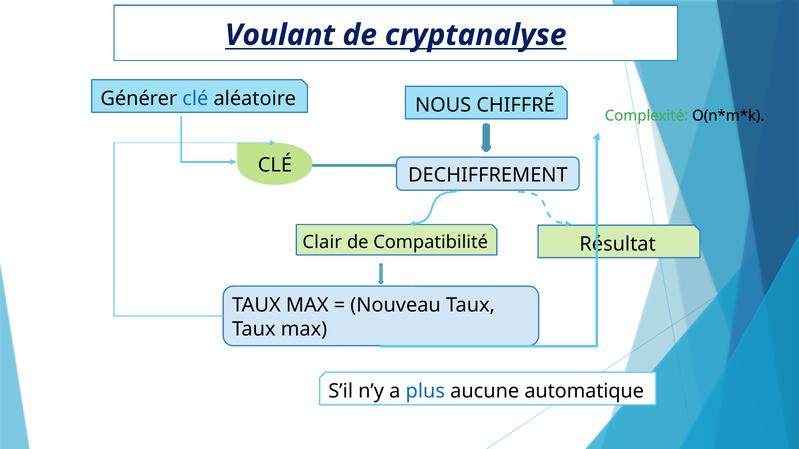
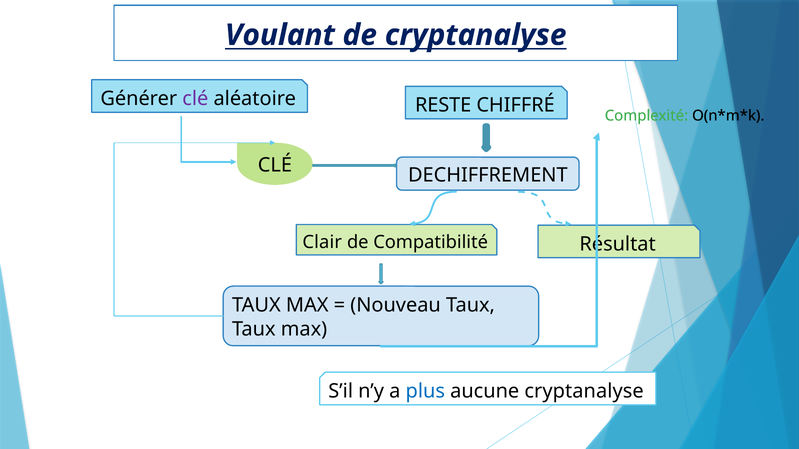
clé colour: blue -> purple (195, 99)
NOUS: NOUS -> RESTE (443, 105)
aucune automatique: automatique -> cryptanalyse (584, 392)
